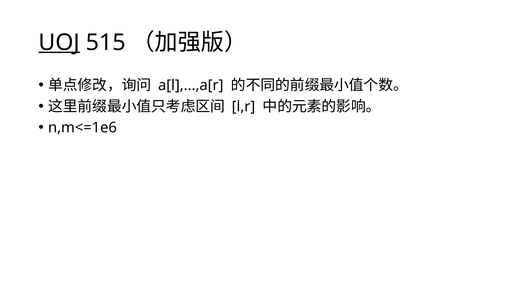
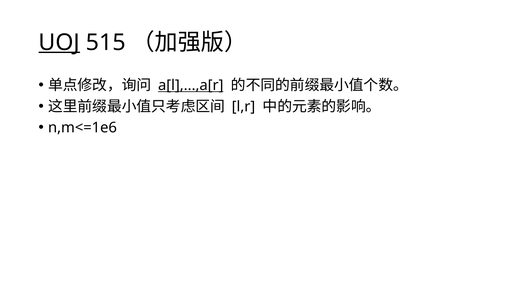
a[l],...,a[r underline: none -> present (191, 86)
